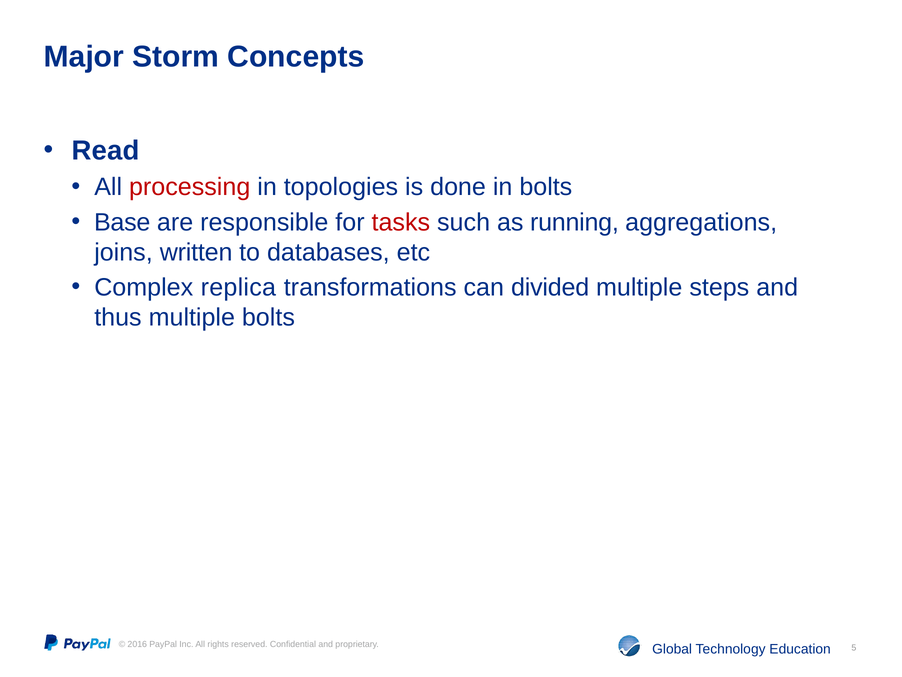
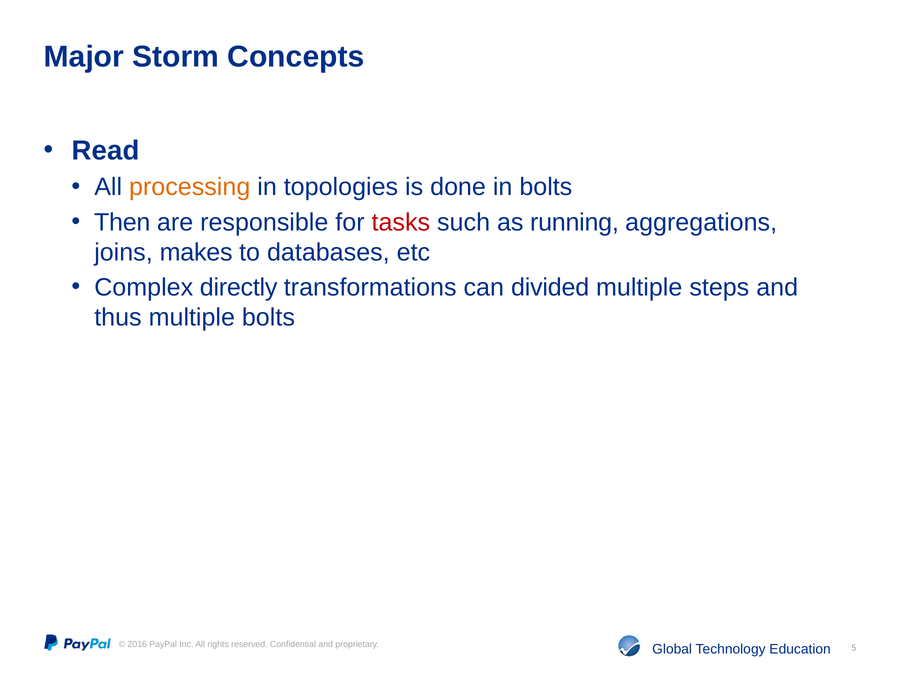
processing colour: red -> orange (190, 187)
Base: Base -> Then (122, 222)
written: written -> makes (196, 252)
replica: replica -> directly (239, 287)
